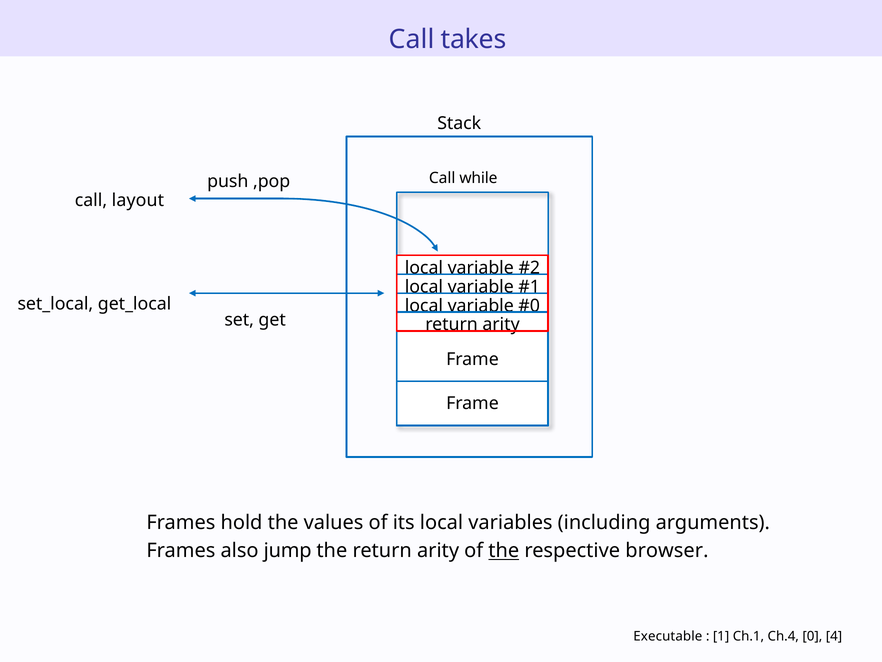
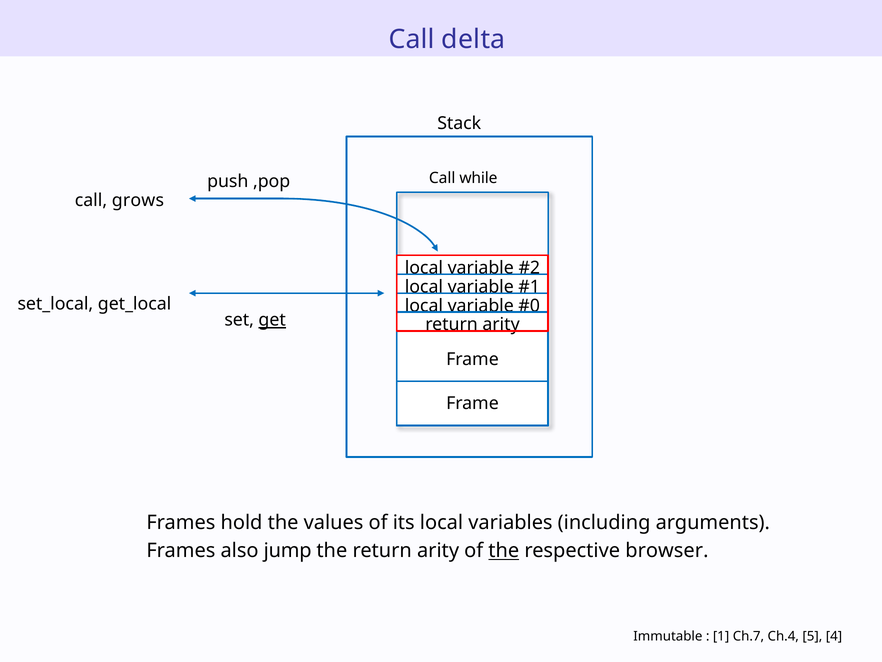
takes: takes -> delta (473, 39)
layout: layout -> grows (138, 200)
get underline: none -> present (272, 320)
Executable: Executable -> Immutable (668, 636)
Ch.1: Ch.1 -> Ch.7 (748, 636)
0: 0 -> 5 (812, 636)
